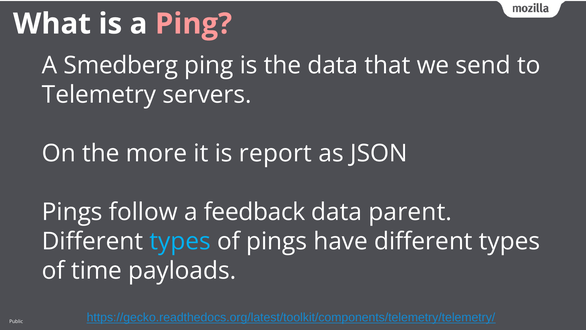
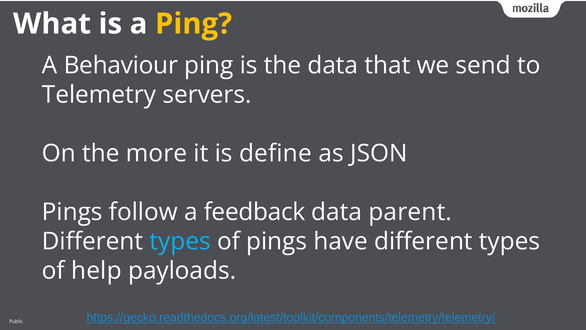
Ping colour: pink -> yellow (194, 24)
Smedberg: Smedberg -> Behaviour (121, 65)
report: report -> define (275, 153)
time: time -> help (96, 270)
